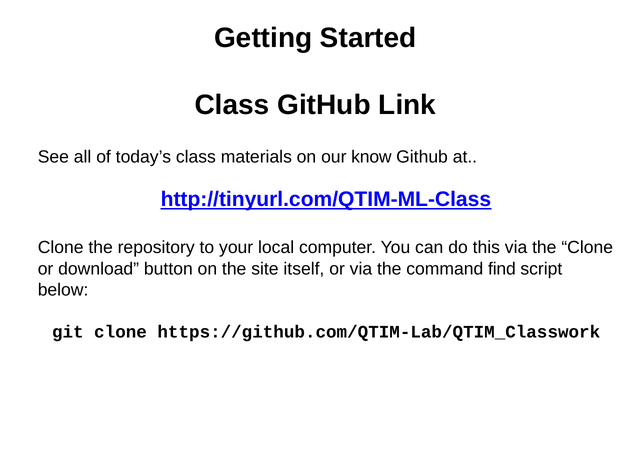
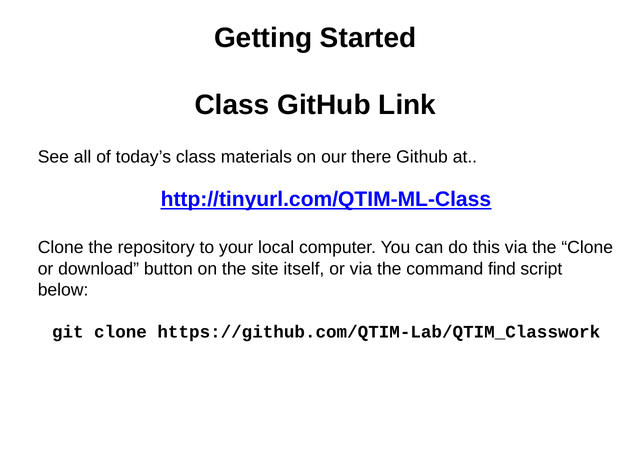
know: know -> there (371, 157)
